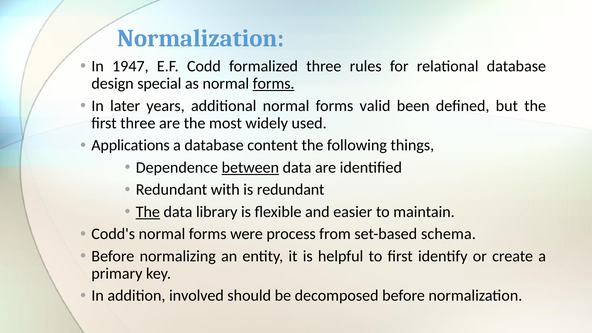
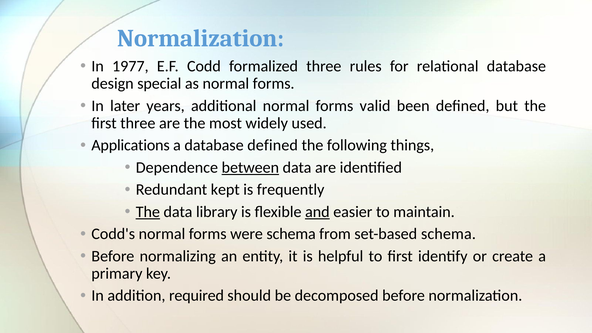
1947: 1947 -> 1977 (130, 66)
forms underline: present -> none (274, 84)
database content: content -> defined (273, 145)
with: with -> kept (225, 190)
is redundant: redundant -> frequently (291, 190)
and underline: none -> present (317, 212)
were process: process -> schema (291, 234)
involved: involved -> required (197, 296)
